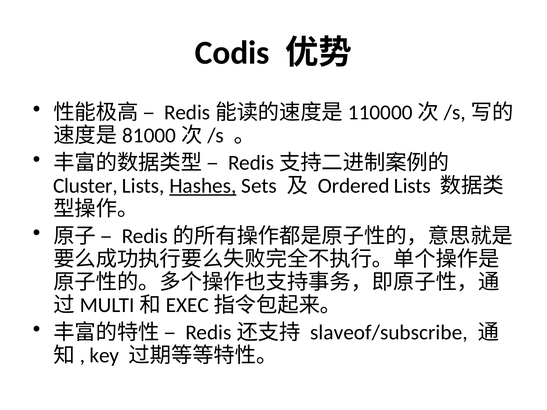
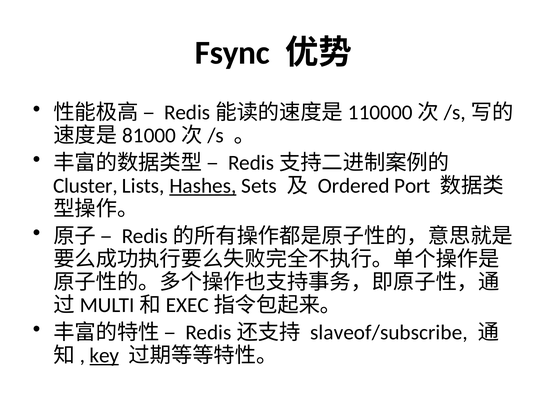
Codis: Codis -> Fsync (232, 53)
Ordered Lists: Lists -> Port (412, 186)
key underline: none -> present (104, 356)
